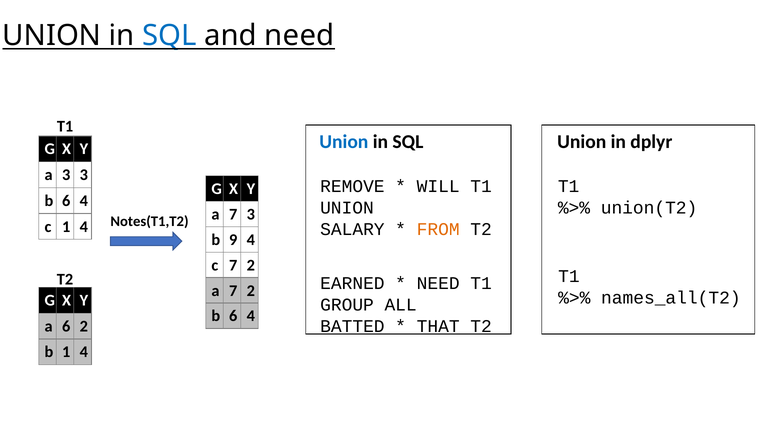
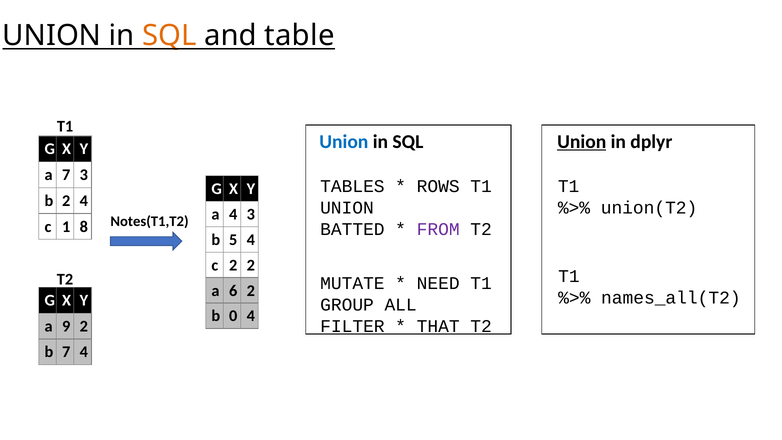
SQL colour: blue -> orange (169, 36)
and need: need -> table (299, 36)
Union underline: none -> present (582, 142)
a 3: 3 -> 7 (66, 175)
REMOVE: REMOVE -> TABLES (352, 186)
WILL: WILL -> ROWS (438, 186)
6: 6 -> 2 (66, 201)
7: 7 -> 4 (233, 214)
c 1 4: 4 -> 8 (84, 227)
SALARY: SALARY -> BATTED (352, 229)
FROM colour: orange -> purple (438, 229)
9: 9 -> 5 (233, 240)
c 7: 7 -> 2 (233, 265)
EARNED: EARNED -> MUTATE (352, 283)
7: 7 -> 6 (233, 291)
6: 6 -> 0 (233, 316)
a 6: 6 -> 9 (66, 326)
BATTED: BATTED -> FILTER (352, 326)
b 1: 1 -> 7 (66, 352)
